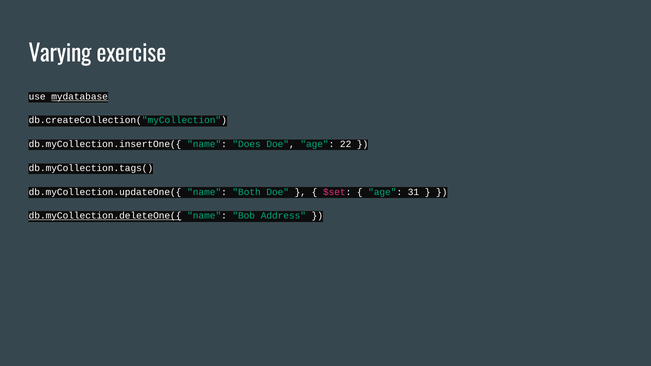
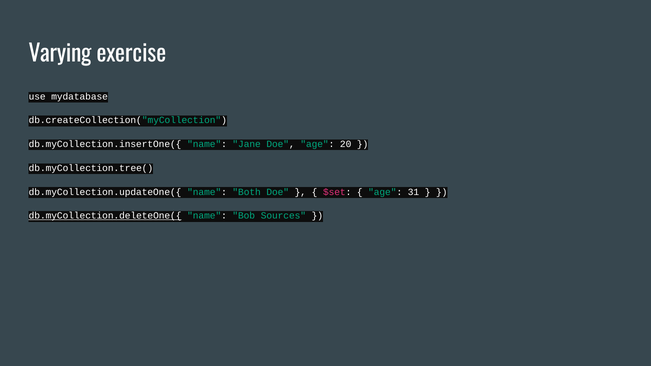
mydatabase underline: present -> none (80, 97)
Does: Does -> Jane (247, 144)
22: 22 -> 20 (346, 144)
db.myCollection.tags(: db.myCollection.tags( -> db.myCollection.tree( (91, 168)
Address: Address -> Sources (283, 216)
